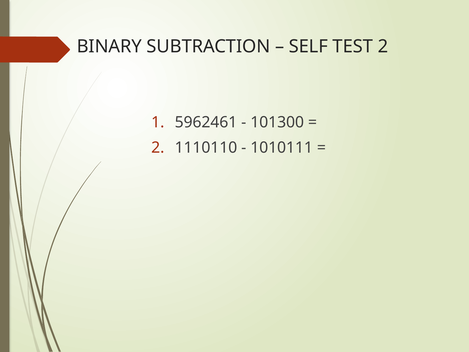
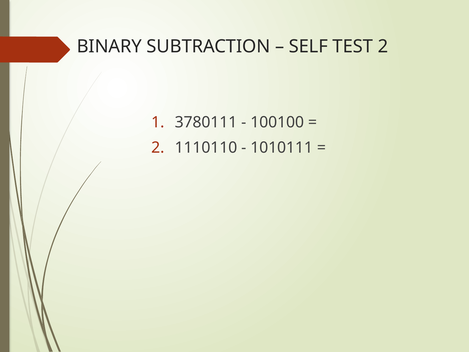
5962461: 5962461 -> 3780111 (206, 122)
101300: 101300 -> 100100 (277, 122)
